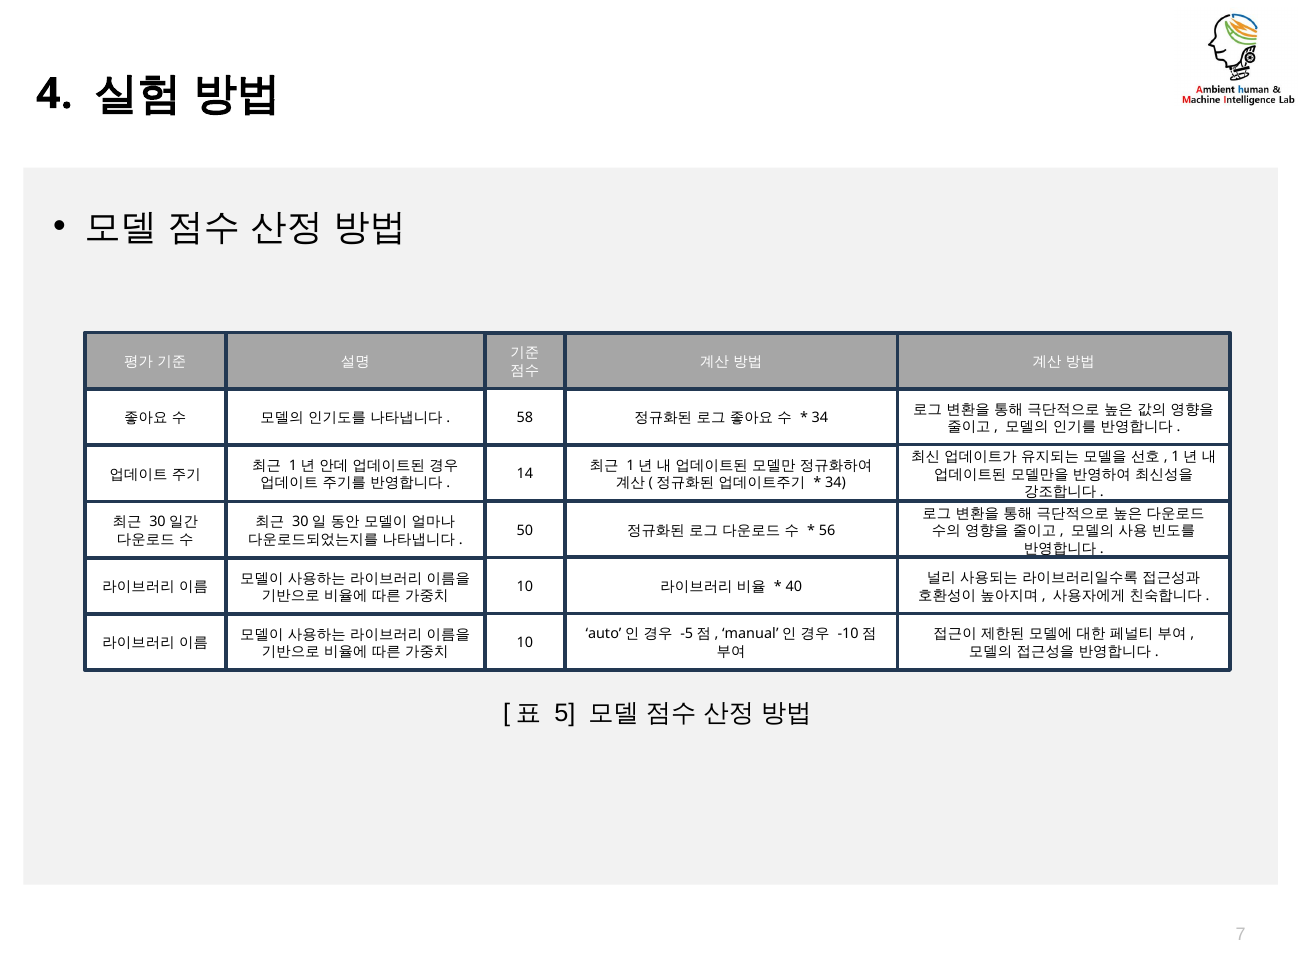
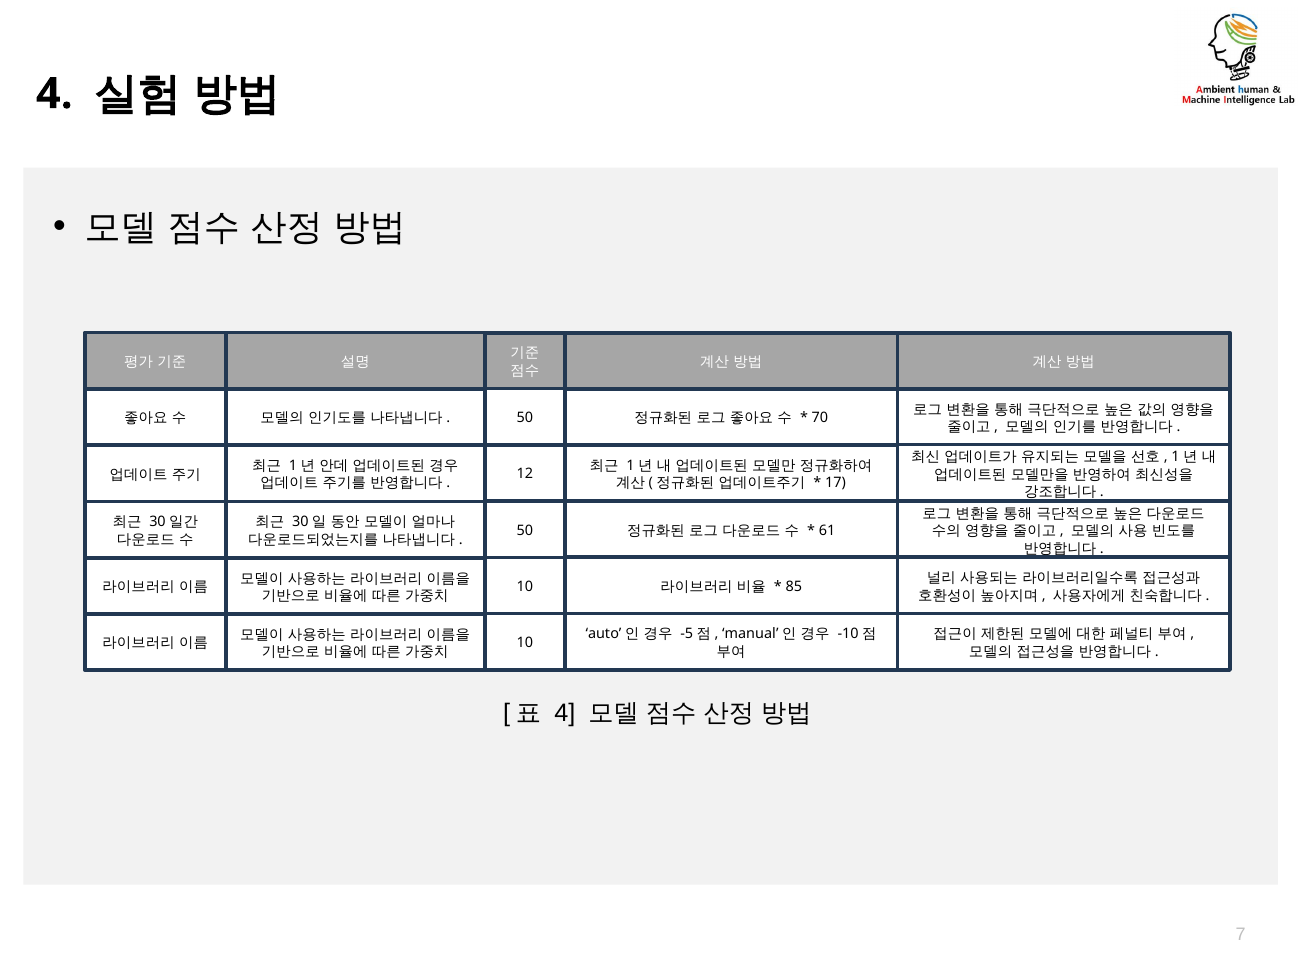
34: 34 -> 70 (820, 418)
58: 58 -> 50 (525, 418)
14: 14 -> 12 (525, 474)
34: 34 -> 17 (836, 483)
56: 56 -> 61 (827, 531)
40: 40 -> 85 (794, 586)
5: 5 -> 4 (565, 713)
